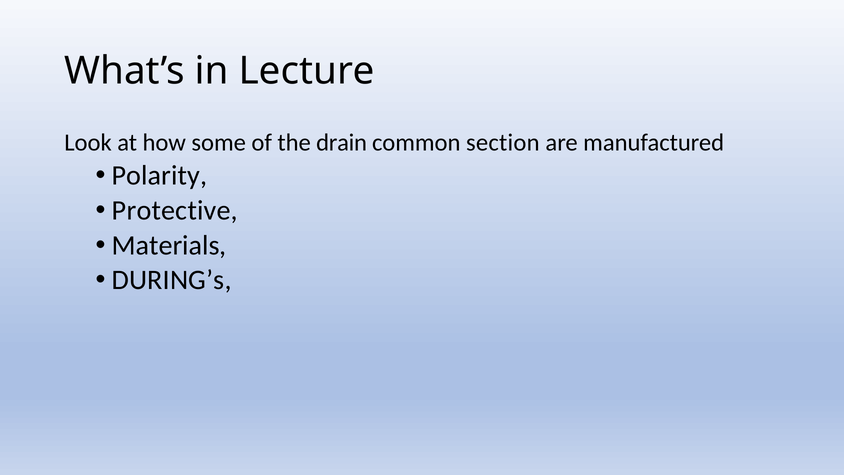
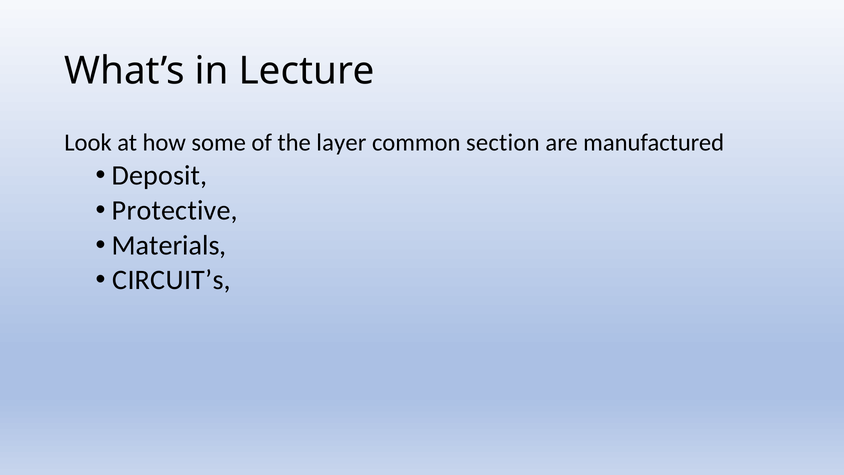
drain: drain -> layer (341, 143)
Polarity: Polarity -> Deposit (159, 176)
DURING’s: DURING’s -> CIRCUIT’s (172, 280)
